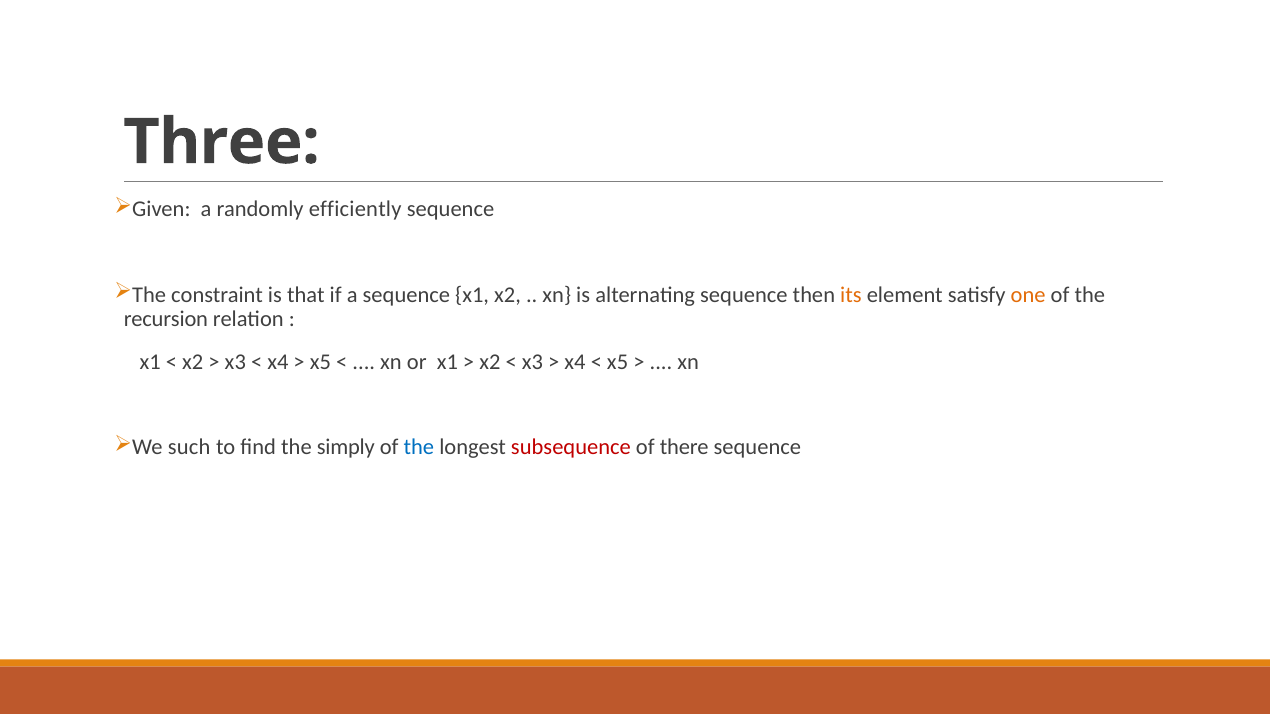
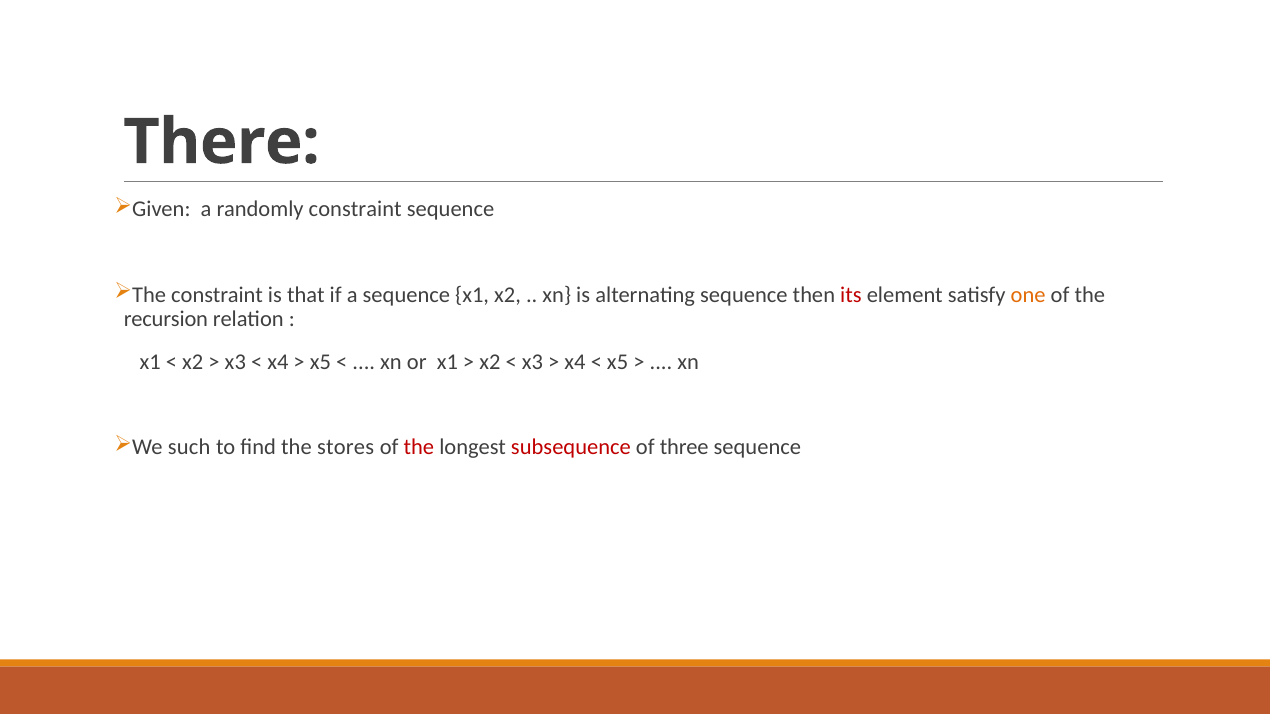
Three: Three -> There (222, 142)
randomly efficiently: efficiently -> constraint (355, 209)
its colour: orange -> red (851, 295)
simply: simply -> stores (346, 448)
the colour: blue -> red (419, 448)
there: there -> three (684, 448)
